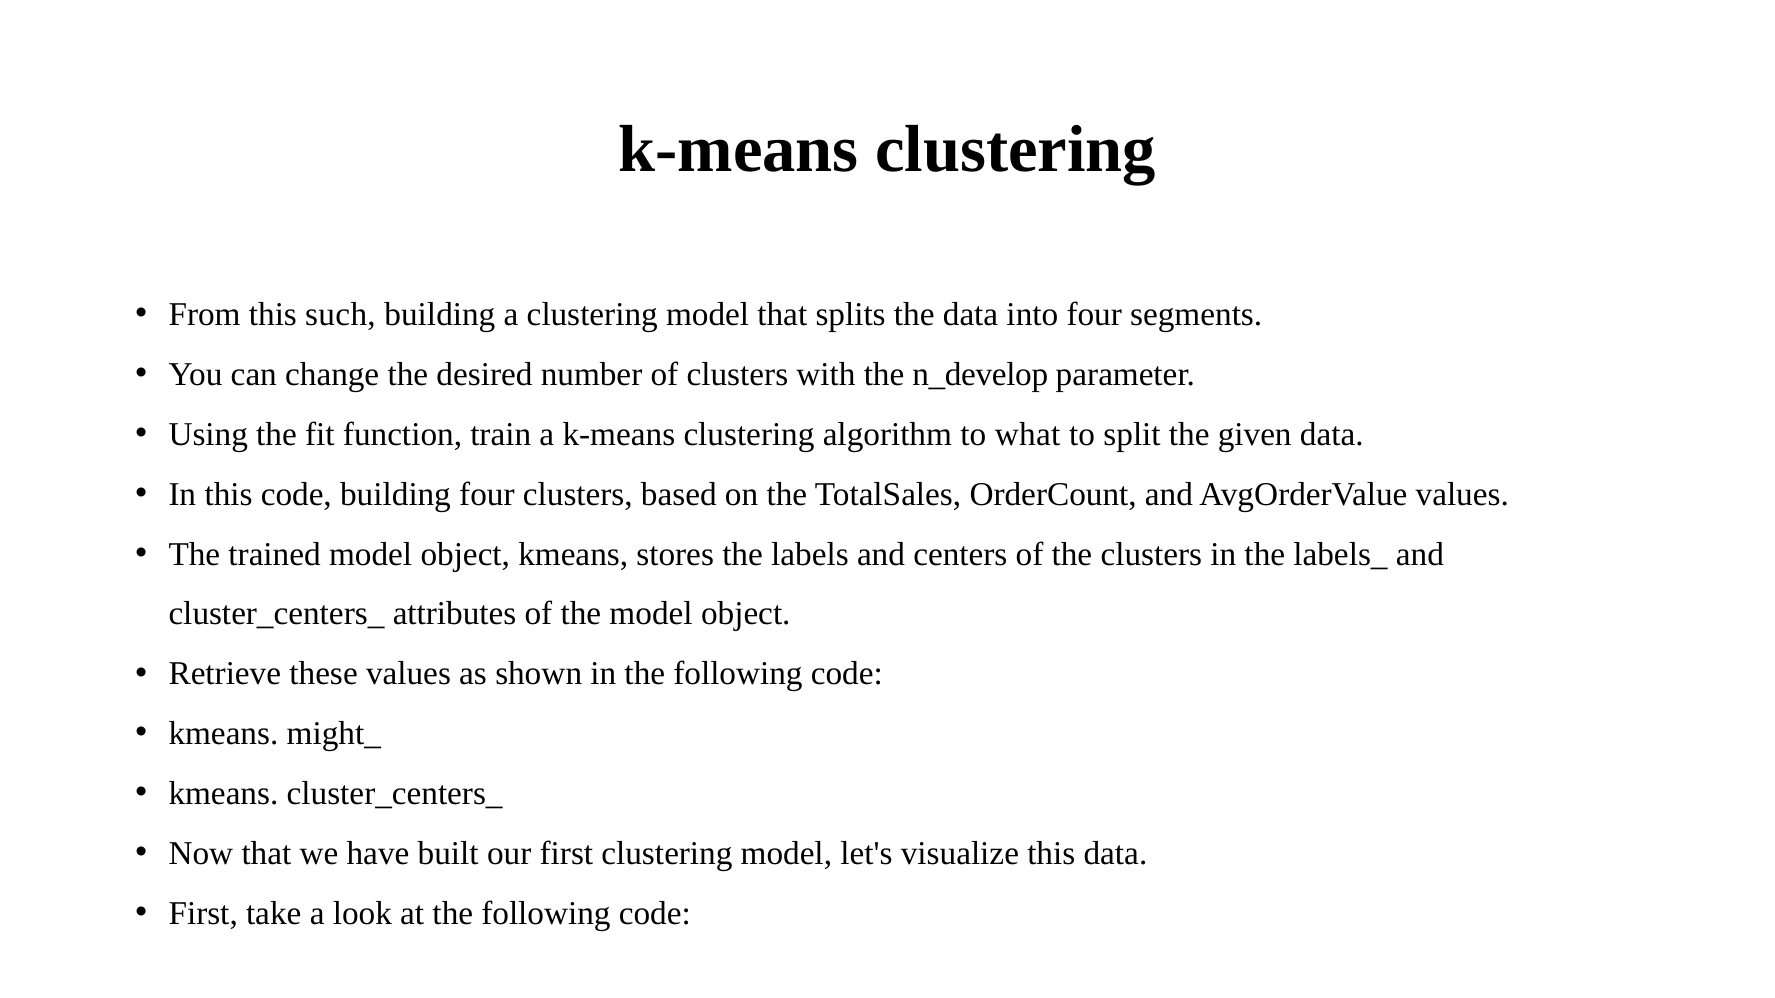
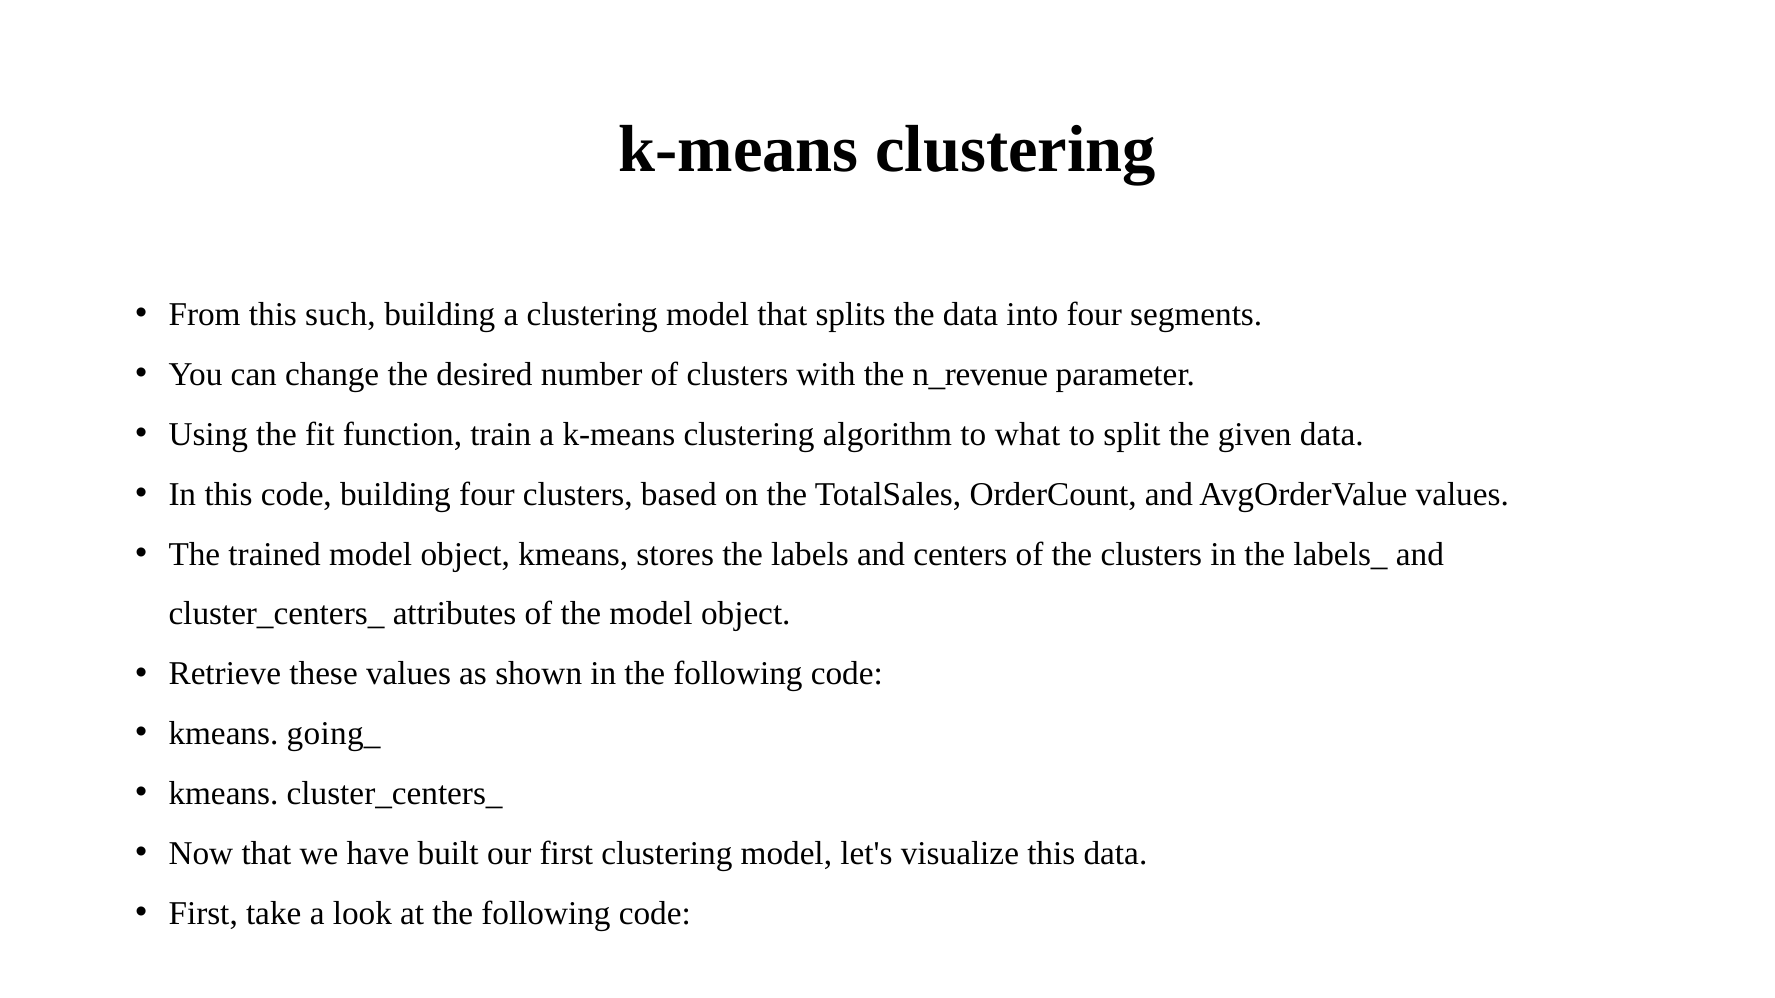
n_develop: n_develop -> n_revenue (980, 375)
might_: might_ -> going_ (334, 734)
